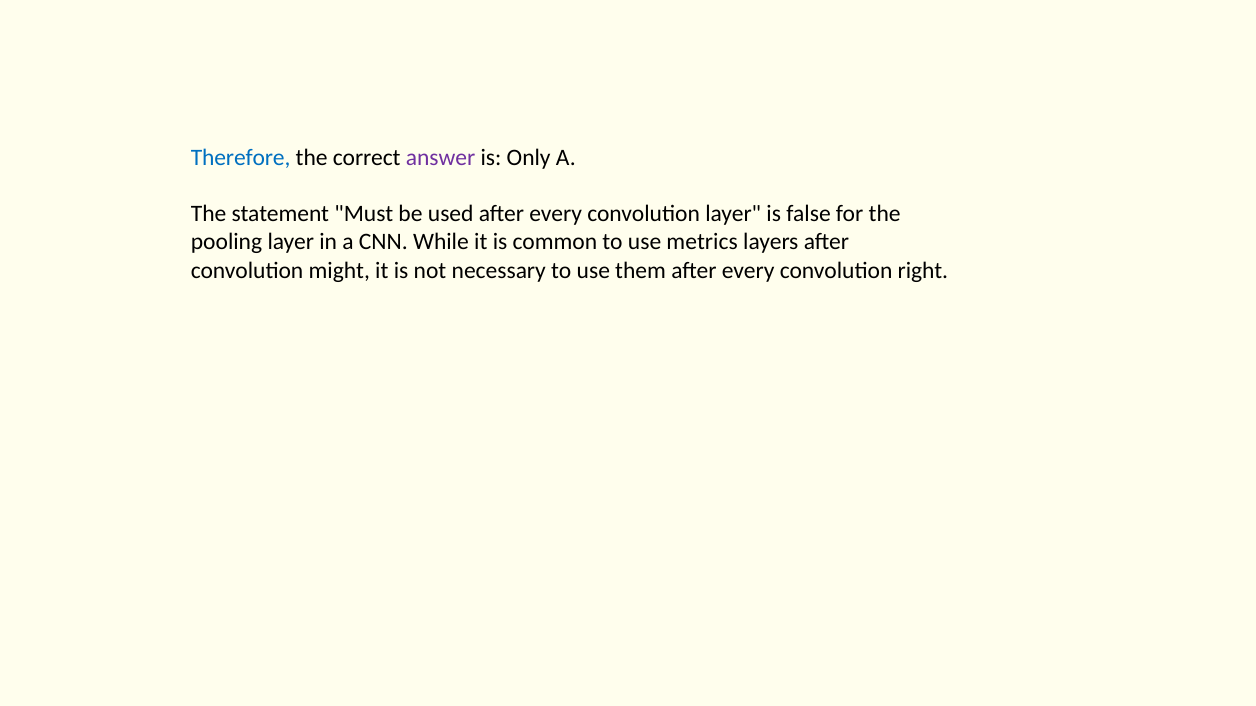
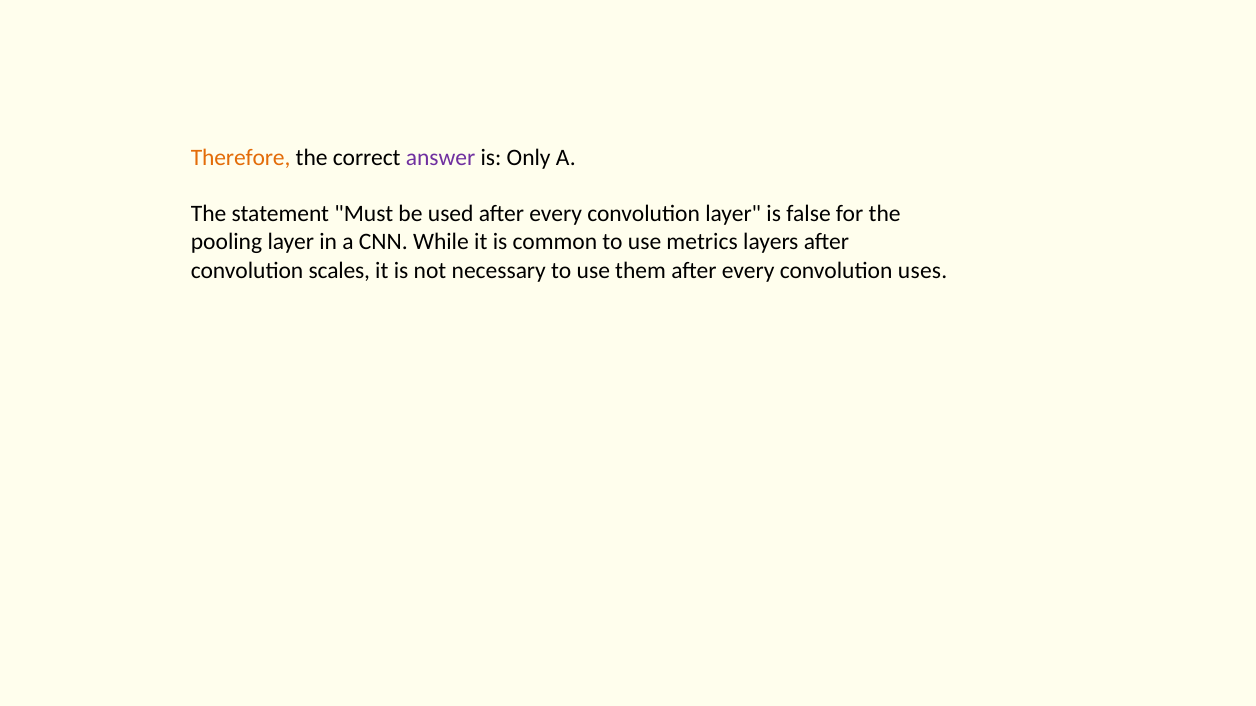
Therefore colour: blue -> orange (241, 157)
might: might -> scales (339, 270)
right: right -> uses (923, 270)
